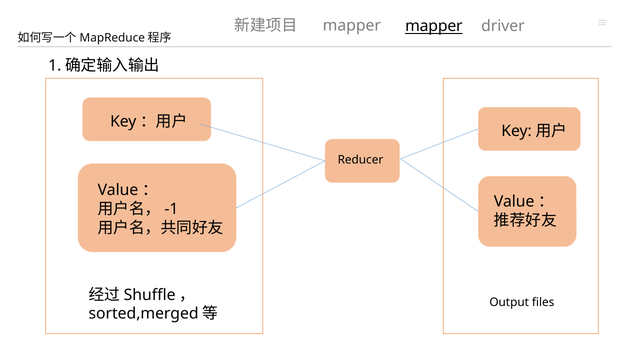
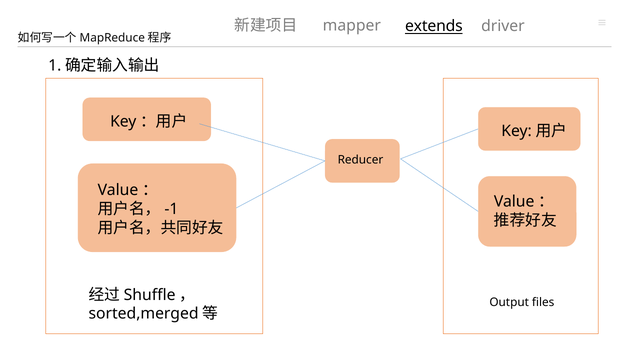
mapper mapper: mapper -> extends (434, 26)
